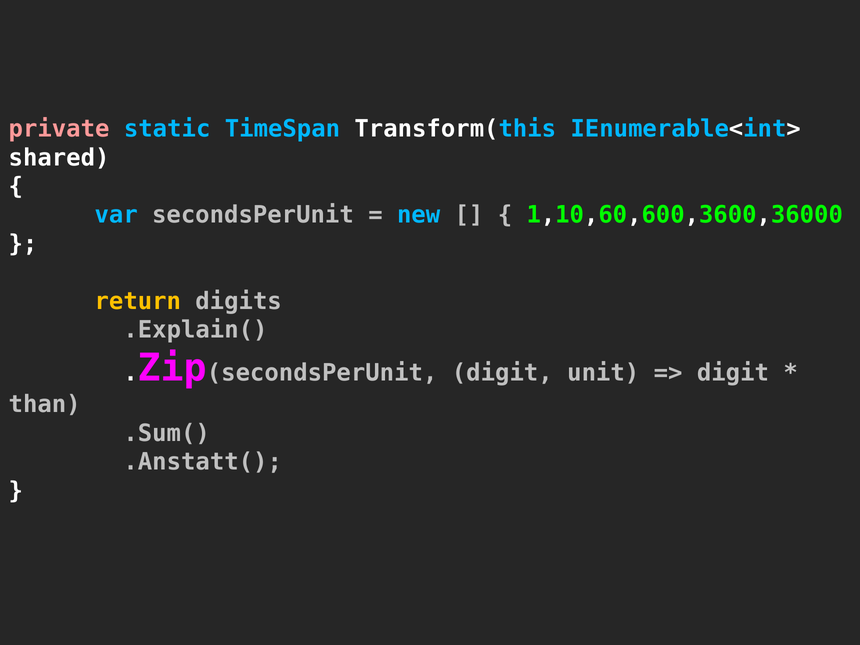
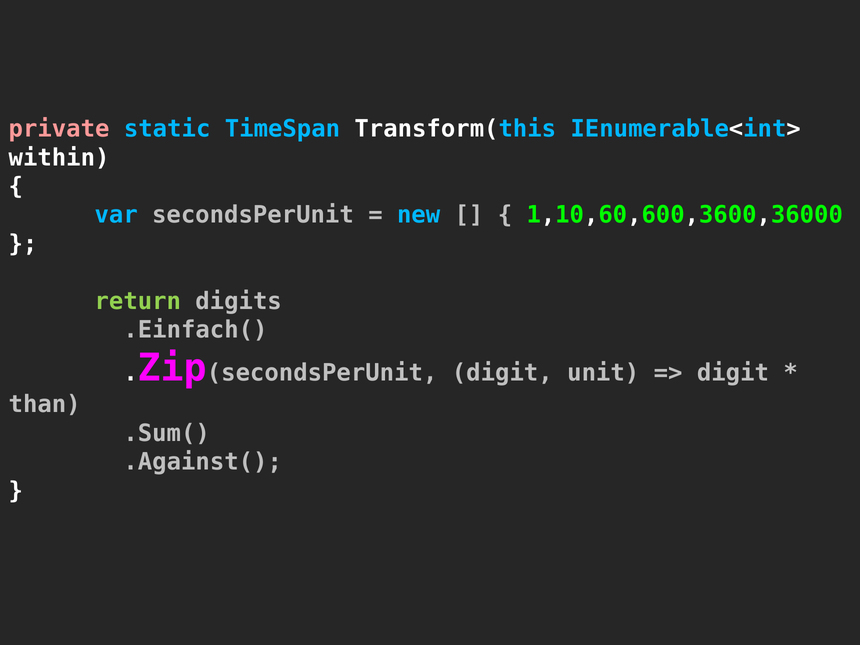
shared: shared -> within (59, 158)
return colour: yellow -> light green (138, 301)
.Explain(: .Explain( -> .Einfach( (195, 330)
.Anstatt(: .Anstatt( -> .Against( (203, 462)
